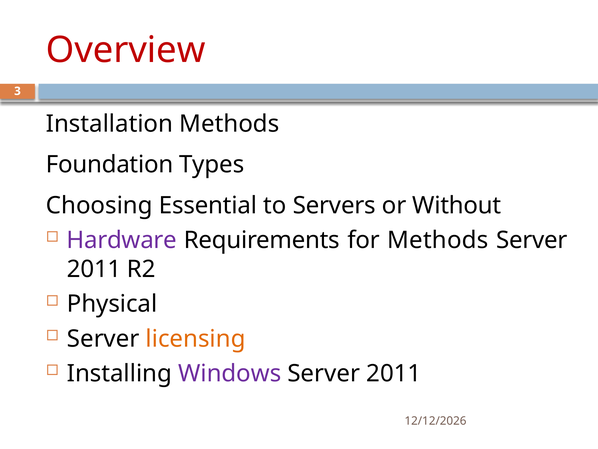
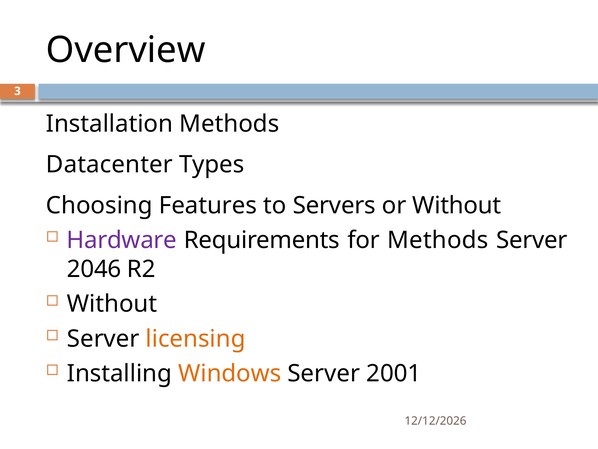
Overview colour: red -> black (126, 50)
Foundation: Foundation -> Datacenter (109, 164)
Essential: Essential -> Features (208, 205)
2011: 2011 -> 2046 (94, 269)
Physical: Physical -> Without (112, 304)
Windows colour: purple -> orange (230, 373)
2011: 2011 -> 2001 (394, 373)
